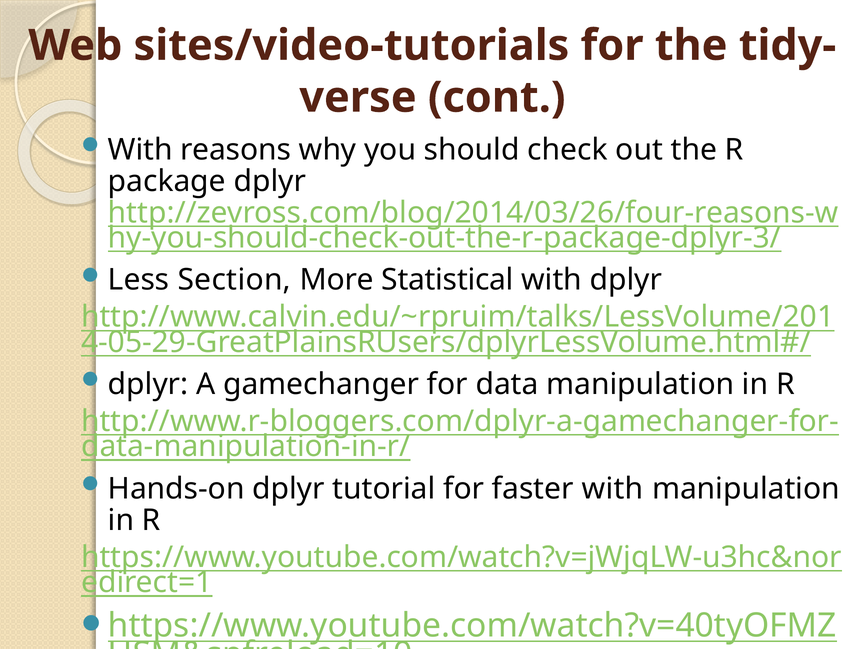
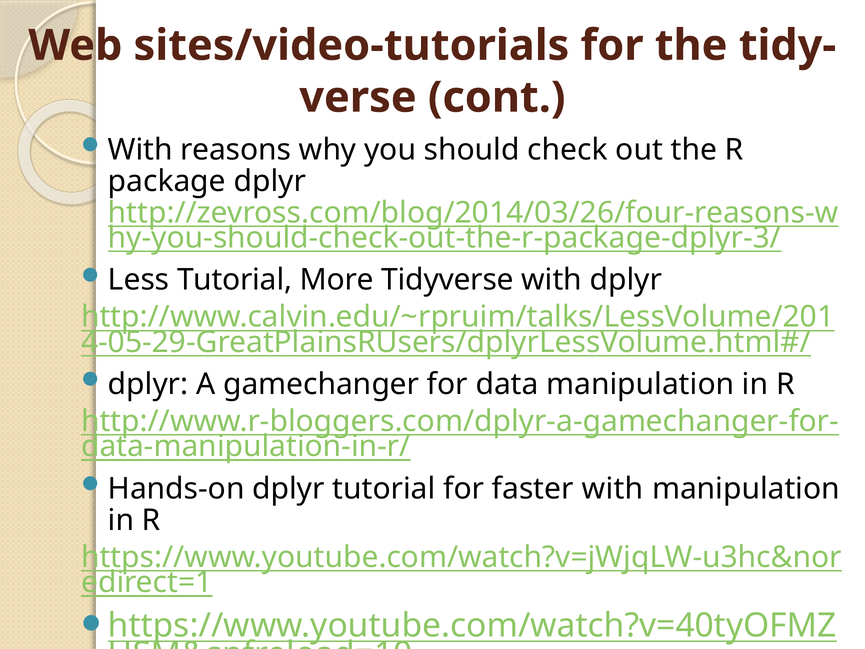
Less Section: Section -> Tutorial (235, 280)
Statistical: Statistical -> Tidyverse (448, 280)
